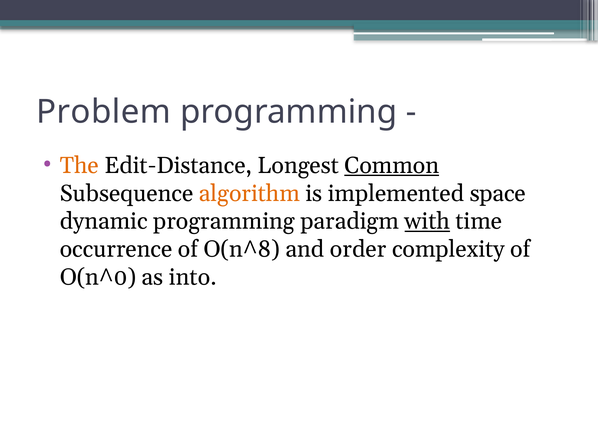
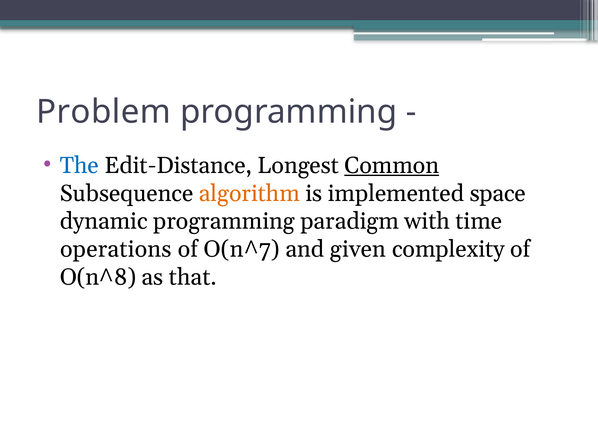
The colour: orange -> blue (79, 166)
with underline: present -> none (427, 221)
occurrence: occurrence -> operations (116, 249)
O(n^8: O(n^8 -> O(n^7 (242, 249)
order: order -> given (358, 249)
O(n^0: O(n^0 -> O(n^8 (98, 277)
into: into -> that (193, 277)
